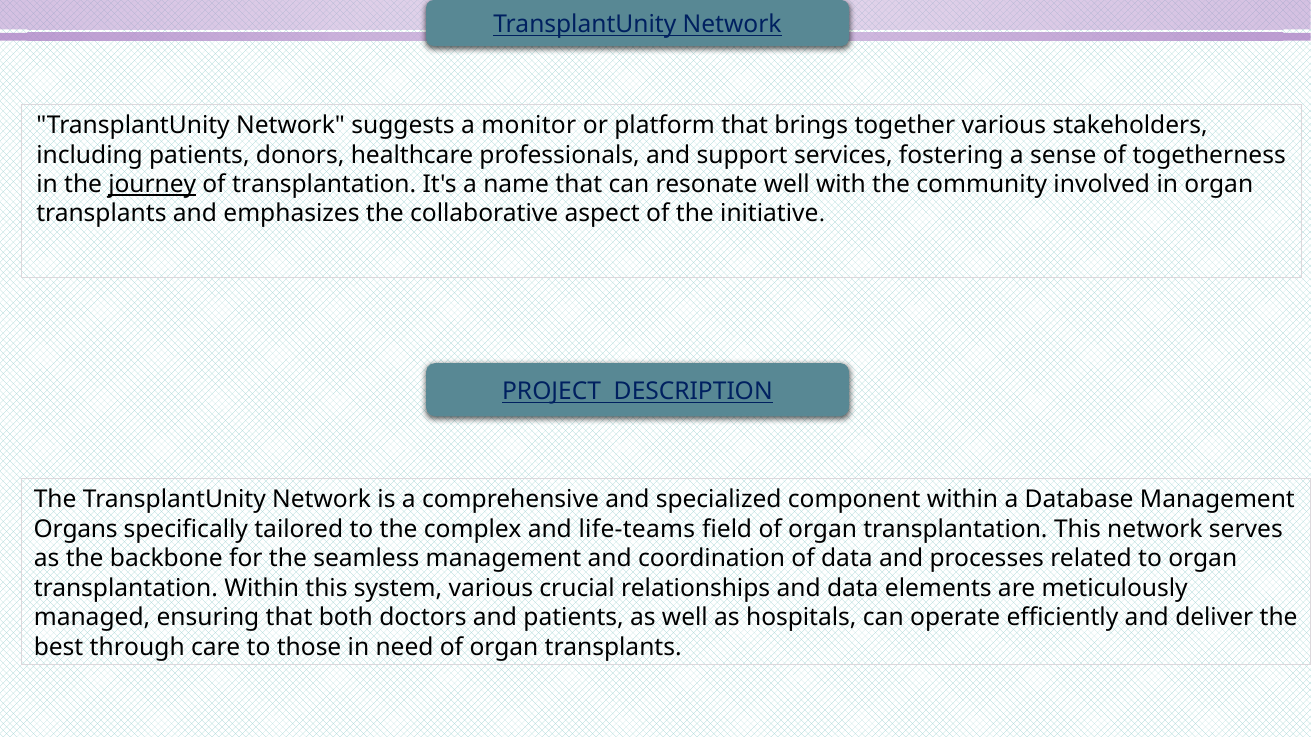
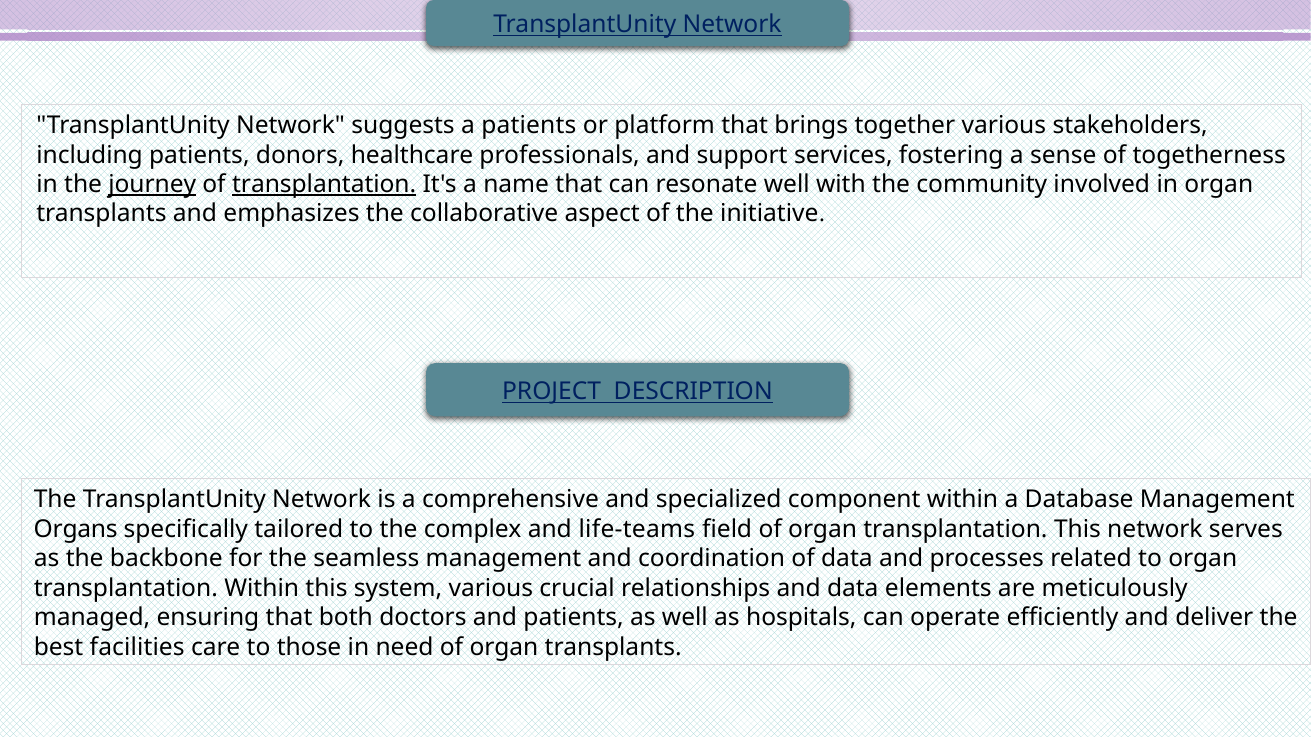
a monitor: monitor -> patients (529, 126)
transplantation underline: none -> present (324, 185)
through: through -> facilities (137, 647)
